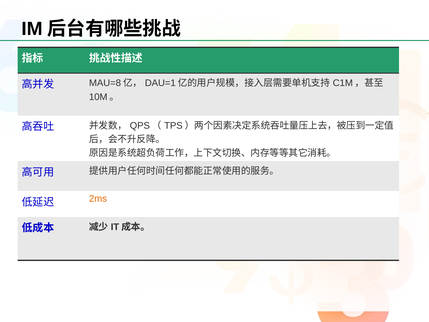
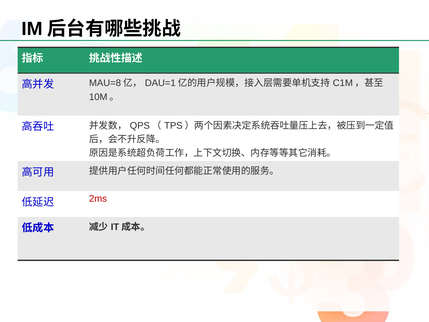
2ms colour: orange -> red (98, 199)
